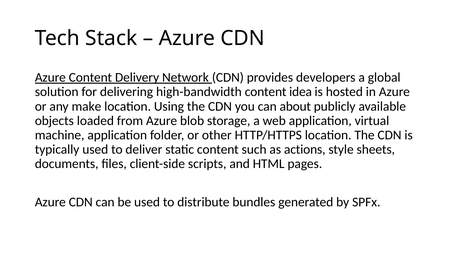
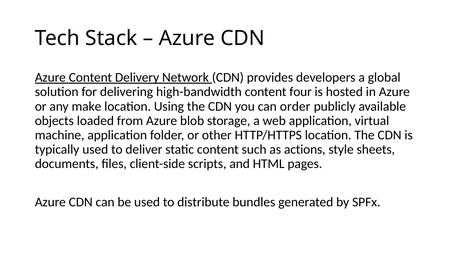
idea: idea -> four (301, 92)
about: about -> order (295, 106)
